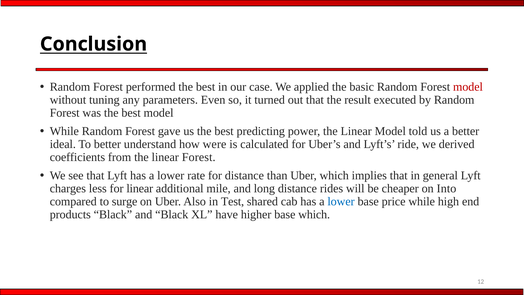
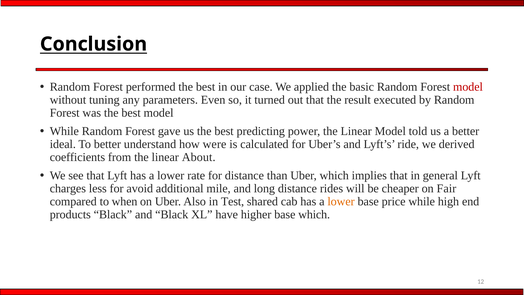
linear Forest: Forest -> About (199, 157)
for linear: linear -> avoid (140, 188)
Into: Into -> Fair (446, 188)
surge: surge -> when (125, 201)
lower colour: blue -> orange (341, 201)
